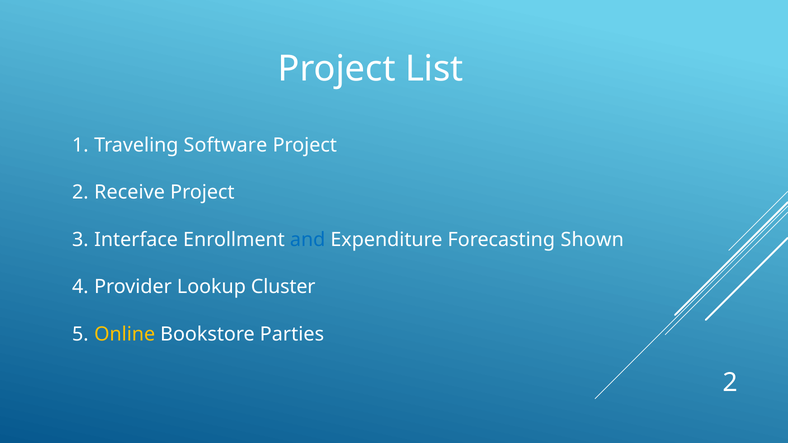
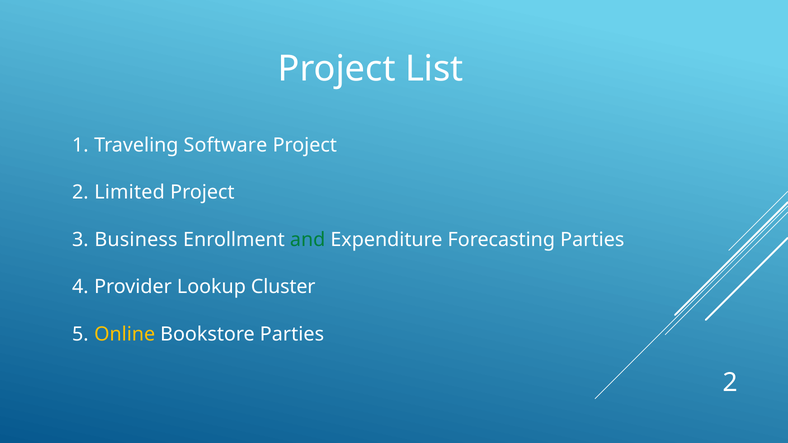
Receive: Receive -> Limited (130, 192)
Interface: Interface -> Business (136, 240)
and colour: blue -> green (308, 240)
Forecasting Shown: Shown -> Parties (592, 240)
